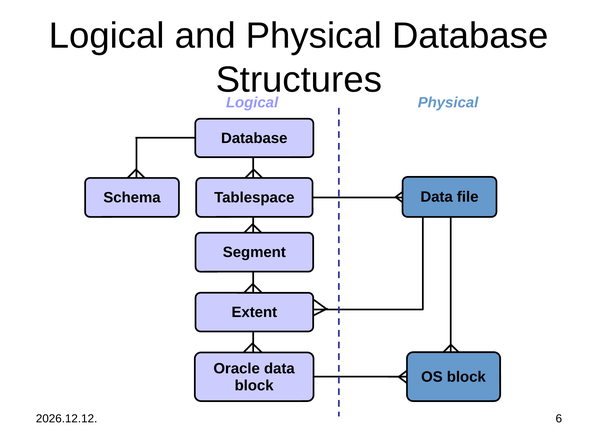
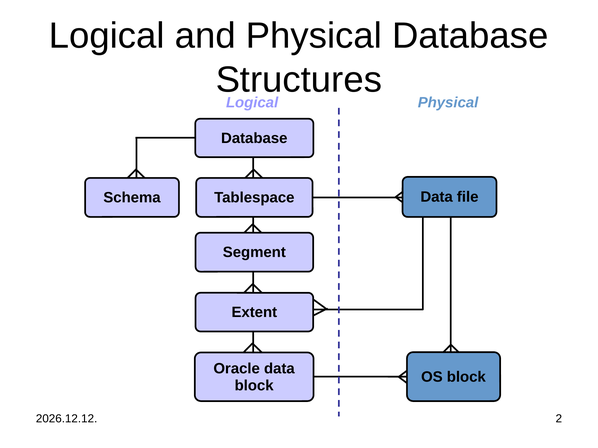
6: 6 -> 2 (559, 419)
